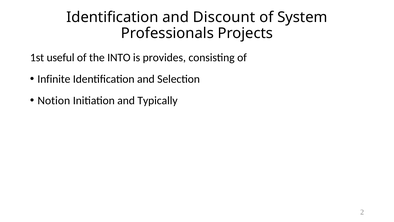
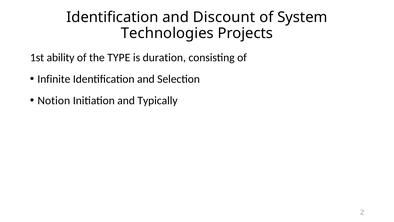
Professionals: Professionals -> Technologies (167, 33)
useful: useful -> ability (61, 58)
INTO: INTO -> TYPE (119, 58)
provides: provides -> duration (164, 58)
